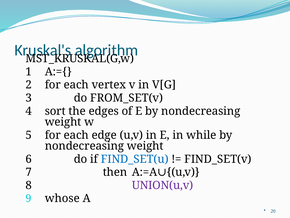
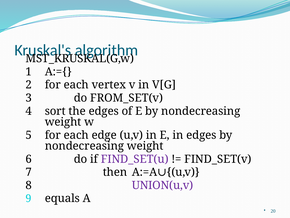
in while: while -> edges (201, 135)
FIND_SET(u colour: blue -> purple (135, 159)
whose: whose -> equals (62, 198)
